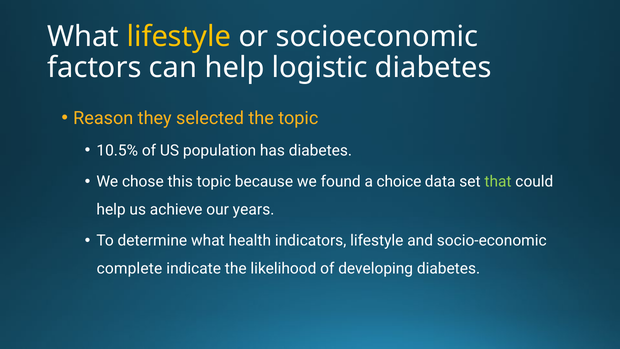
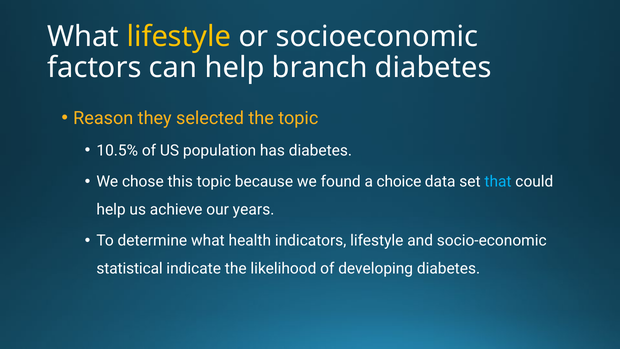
logistic: logistic -> branch (320, 68)
that colour: light green -> light blue (498, 182)
complete: complete -> statistical (130, 269)
